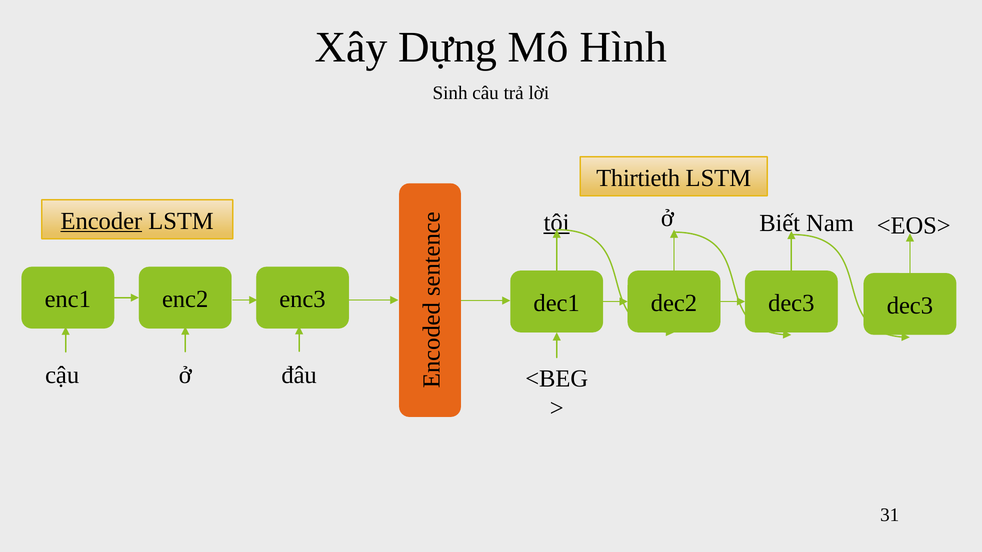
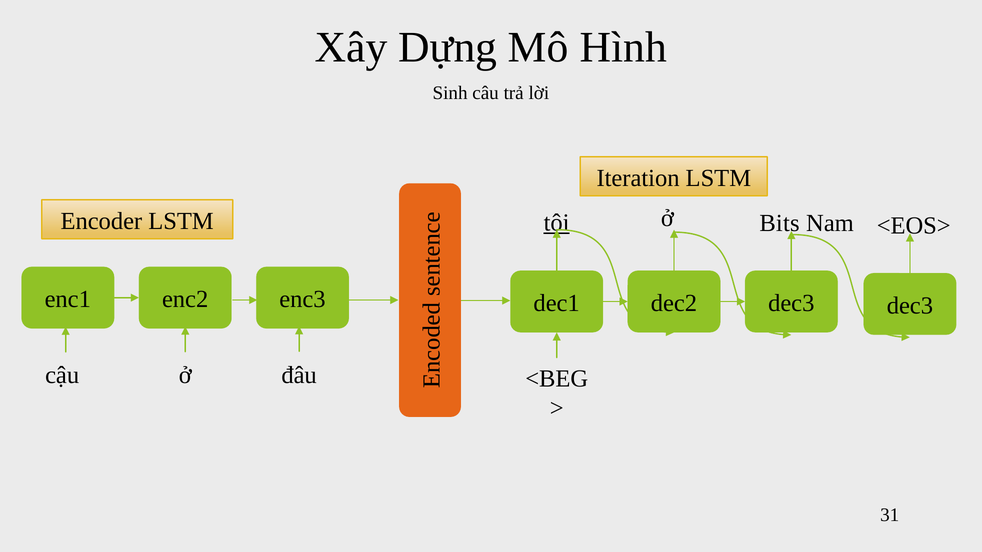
Thirtieth: Thirtieth -> Iteration (638, 178)
Encoder underline: present -> none (101, 221)
Biết: Biết -> Bits (780, 223)
